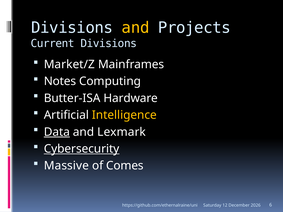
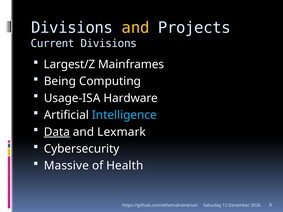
Market/Z: Market/Z -> Largest/Z (69, 64)
Notes: Notes -> Being (60, 81)
Butter-ISA: Butter-ISA -> Usage-ISA (72, 98)
Intelligence colour: yellow -> light blue (124, 115)
Cybersecurity underline: present -> none (82, 149)
Comes: Comes -> Health (125, 166)
